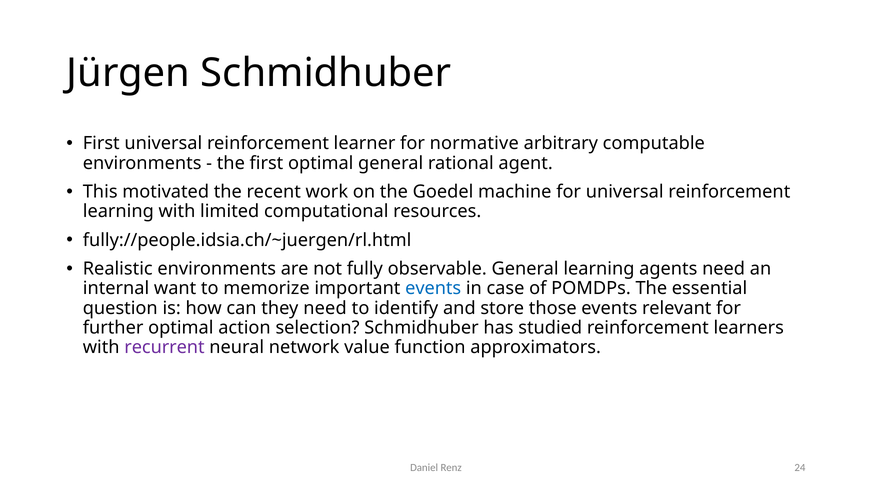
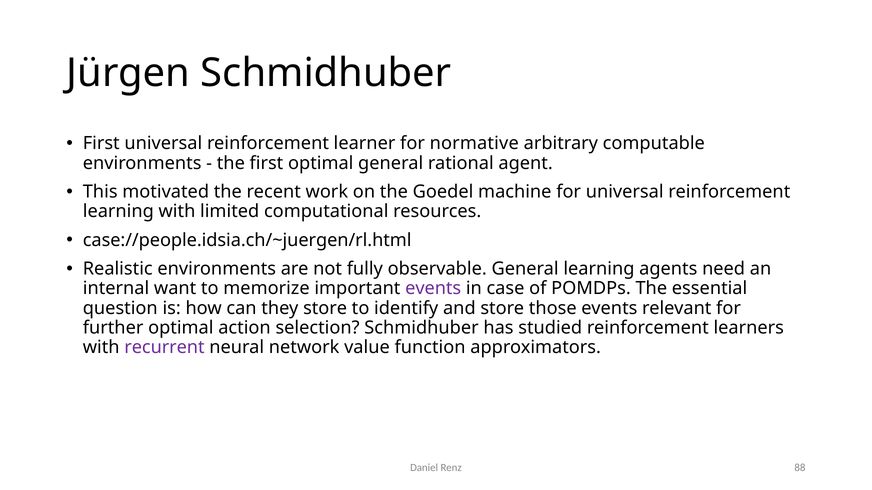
fully://people.idsia.ch/~juergen/rl.html: fully://people.idsia.ch/~juergen/rl.html -> case://people.idsia.ch/~juergen/rl.html (247, 240)
events colour: blue -> purple (433, 289)
they need: need -> store (325, 308)
24: 24 -> 88 (800, 468)
